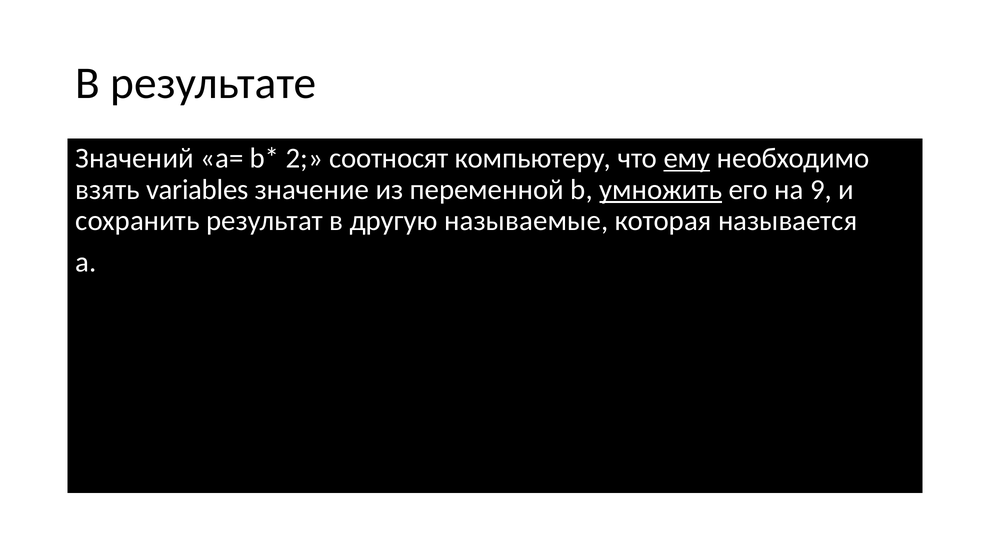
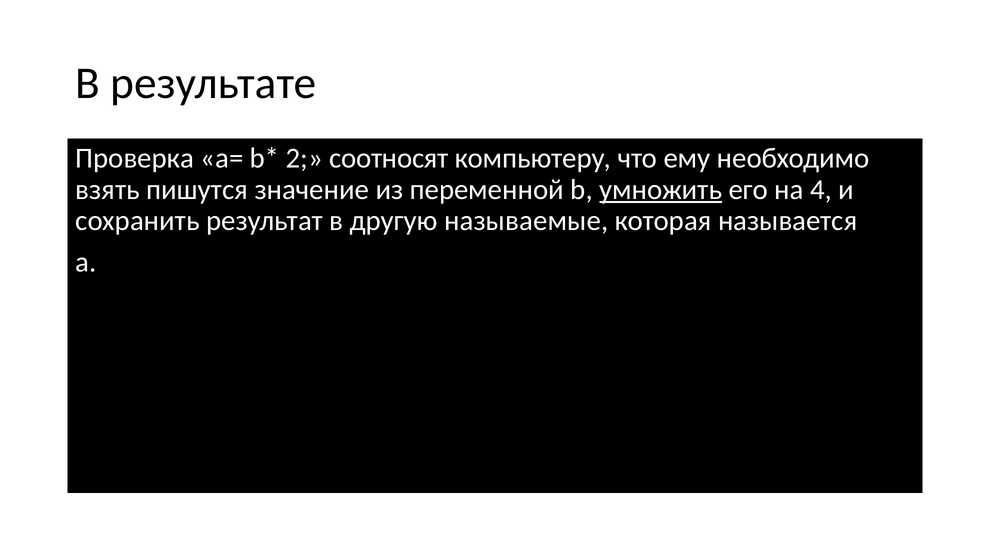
Значений: Значений -> Проверка (135, 158)
ему underline: present -> none (687, 158)
variables: variables -> пишутся (197, 190)
9: 9 -> 4 (821, 190)
